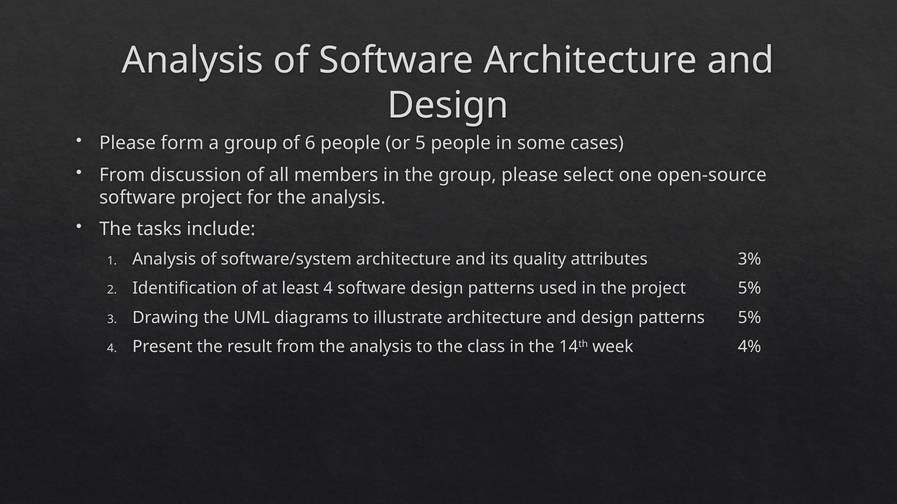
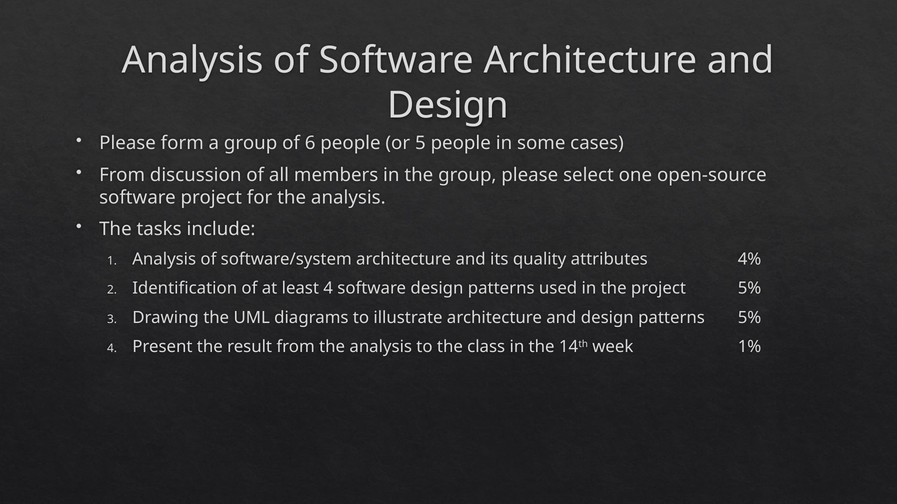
3%: 3% -> 4% (750, 259)
4%: 4% -> 1% (750, 347)
